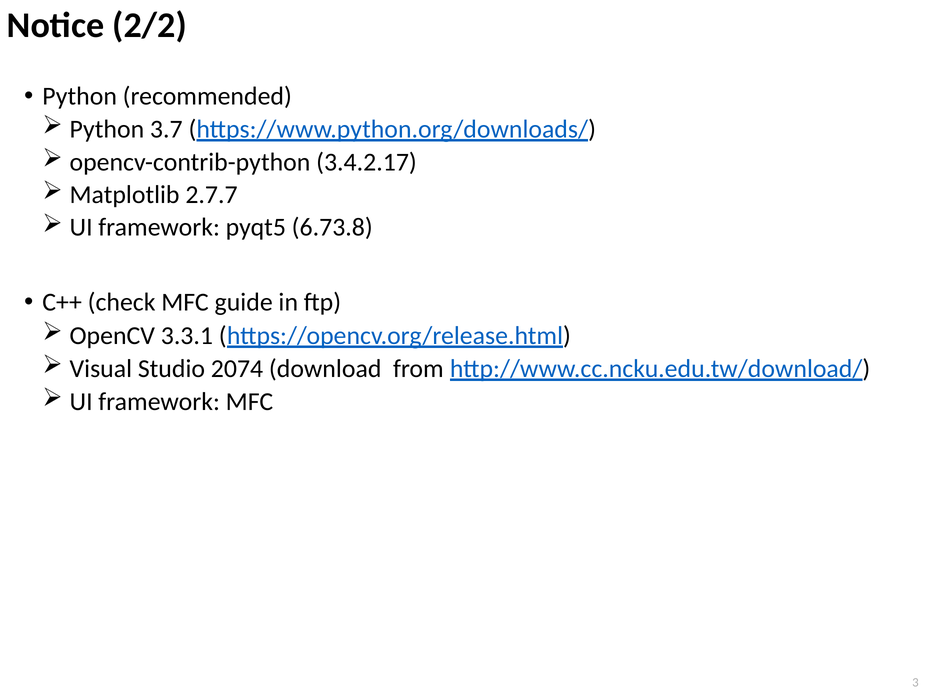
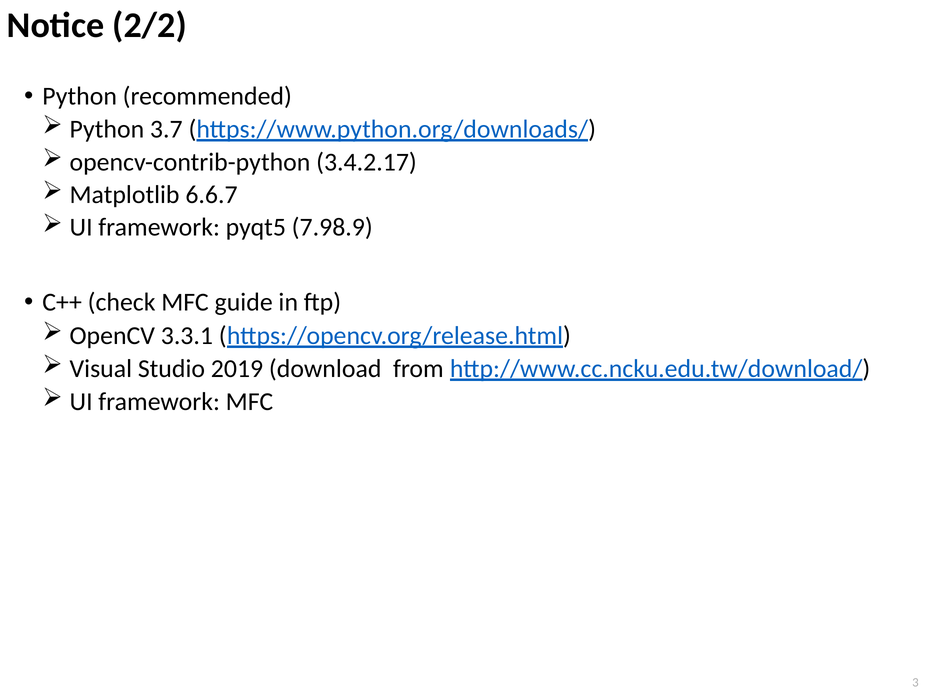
2.7.7: 2.7.7 -> 6.6.7 (212, 195)
6.73.8: 6.73.8 -> 7.98.9 (332, 227)
2074: 2074 -> 2019 (237, 369)
